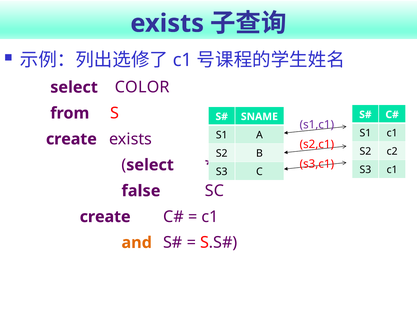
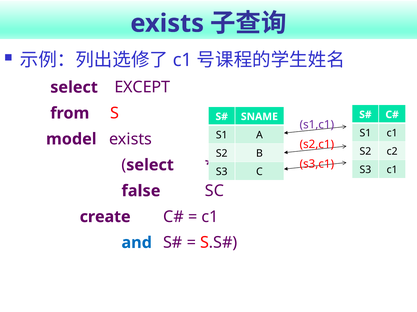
COLOR: COLOR -> EXCEPT (142, 88)
create: create -> model (71, 139)
and colour: orange -> blue (137, 243)
